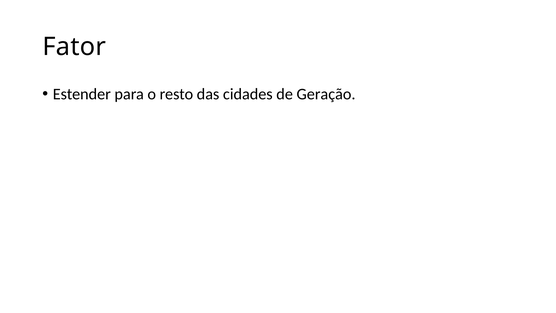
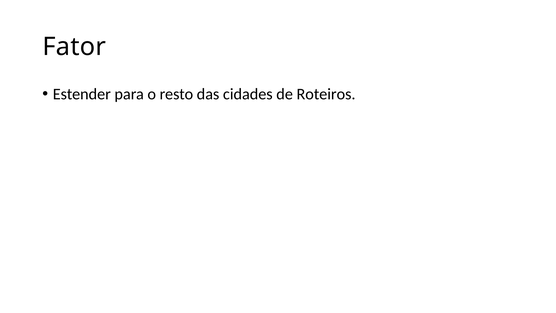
Geração: Geração -> Roteiros (326, 94)
